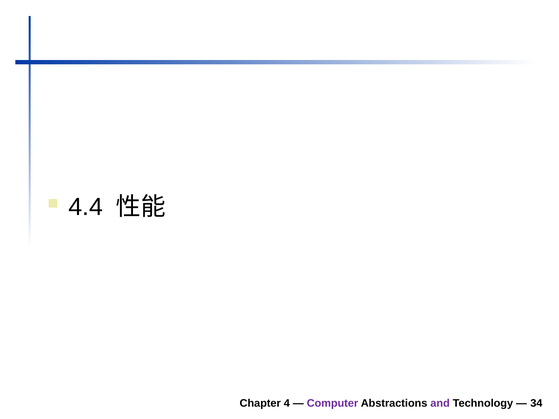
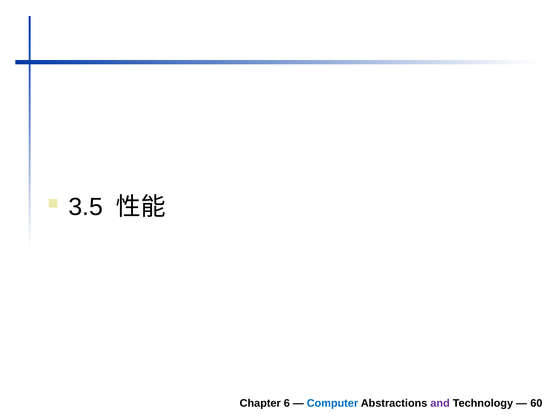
4.4: 4.4 -> 3.5 (86, 207)
4: 4 -> 6 (287, 403)
Computer colour: purple -> blue (332, 403)
34: 34 -> 60 (536, 403)
